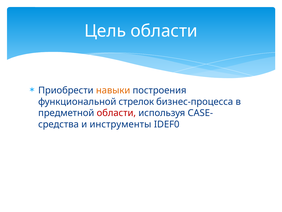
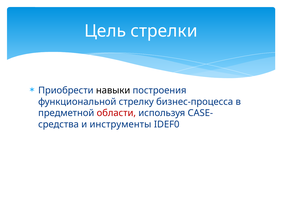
Цель области: области -> стрелки (164, 31)
навыки colour: orange -> black (113, 90)
стрелок: стрелок -> стрелку (136, 102)
